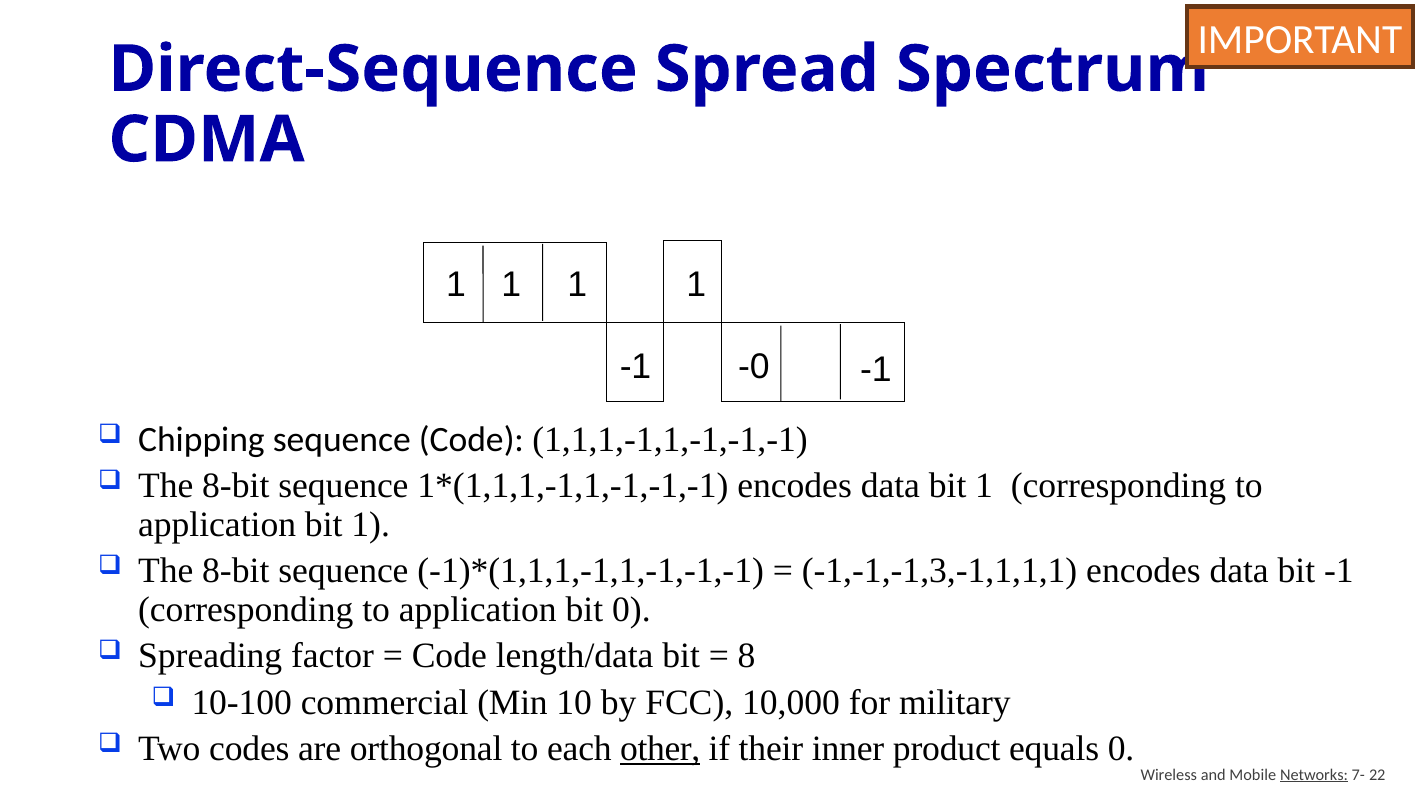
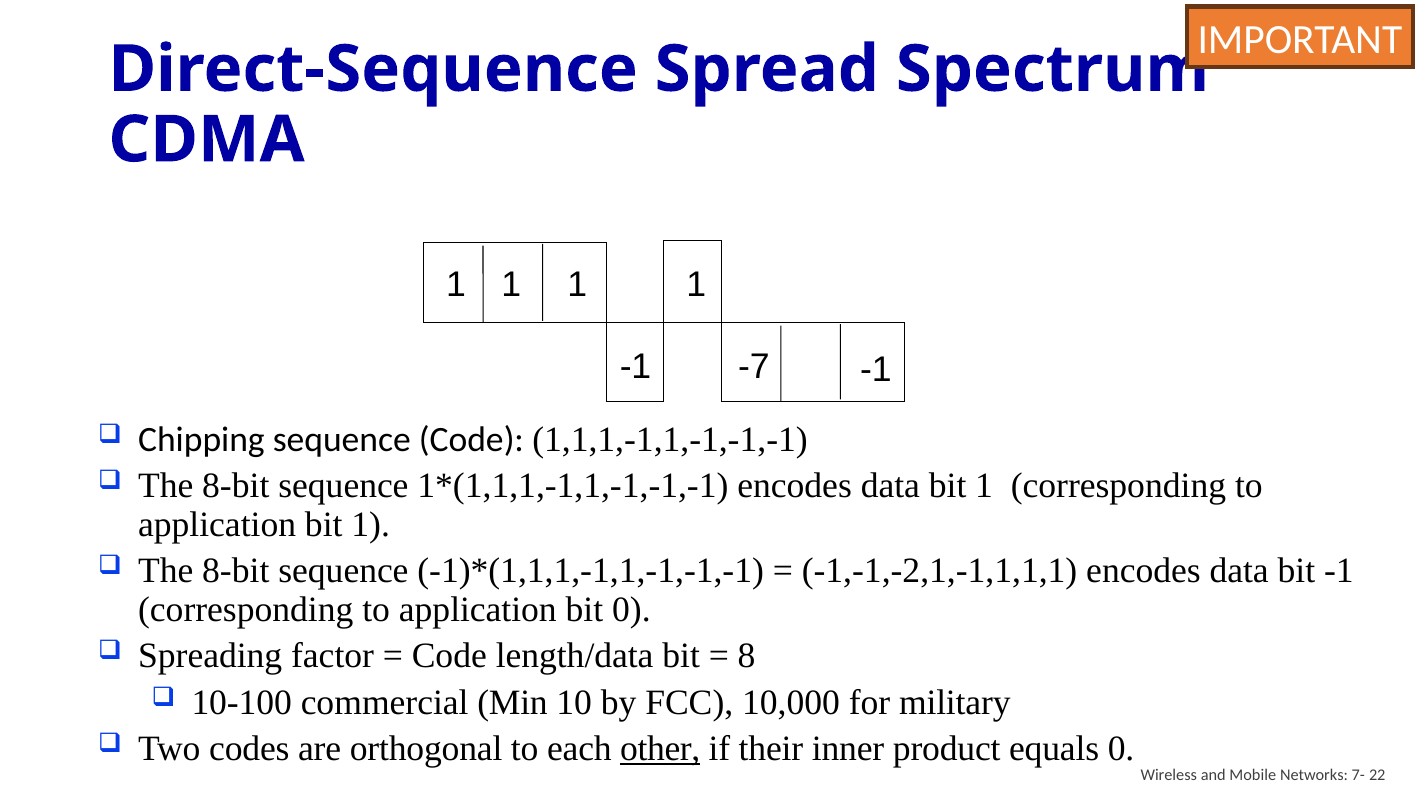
-0: -0 -> -7 (754, 367)
-1,-1,-1,3,-1,1,1,1: -1,-1,-1,3,-1,1,1,1 -> -1,-1,-2,1,-1,1,1,1 (940, 571)
Networks underline: present -> none (1314, 774)
